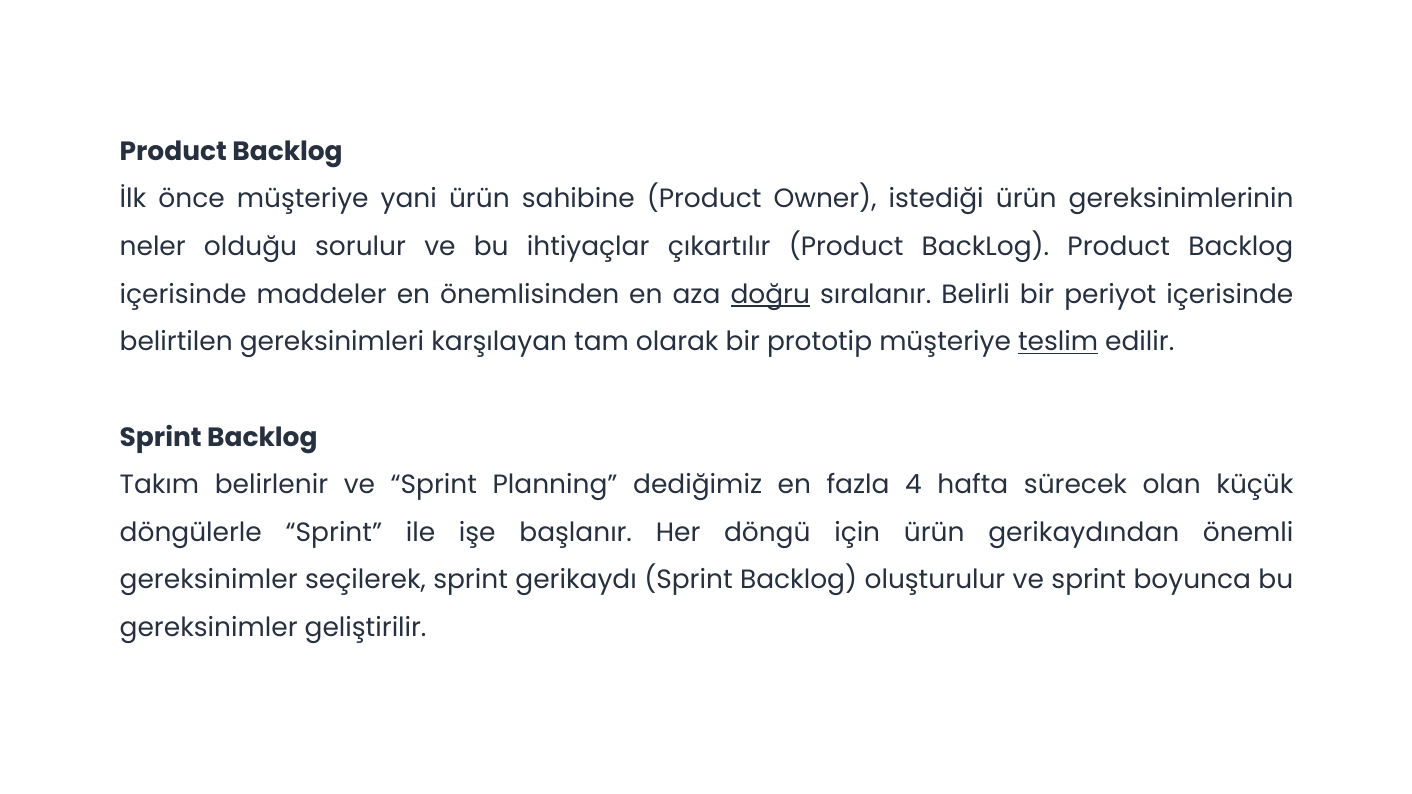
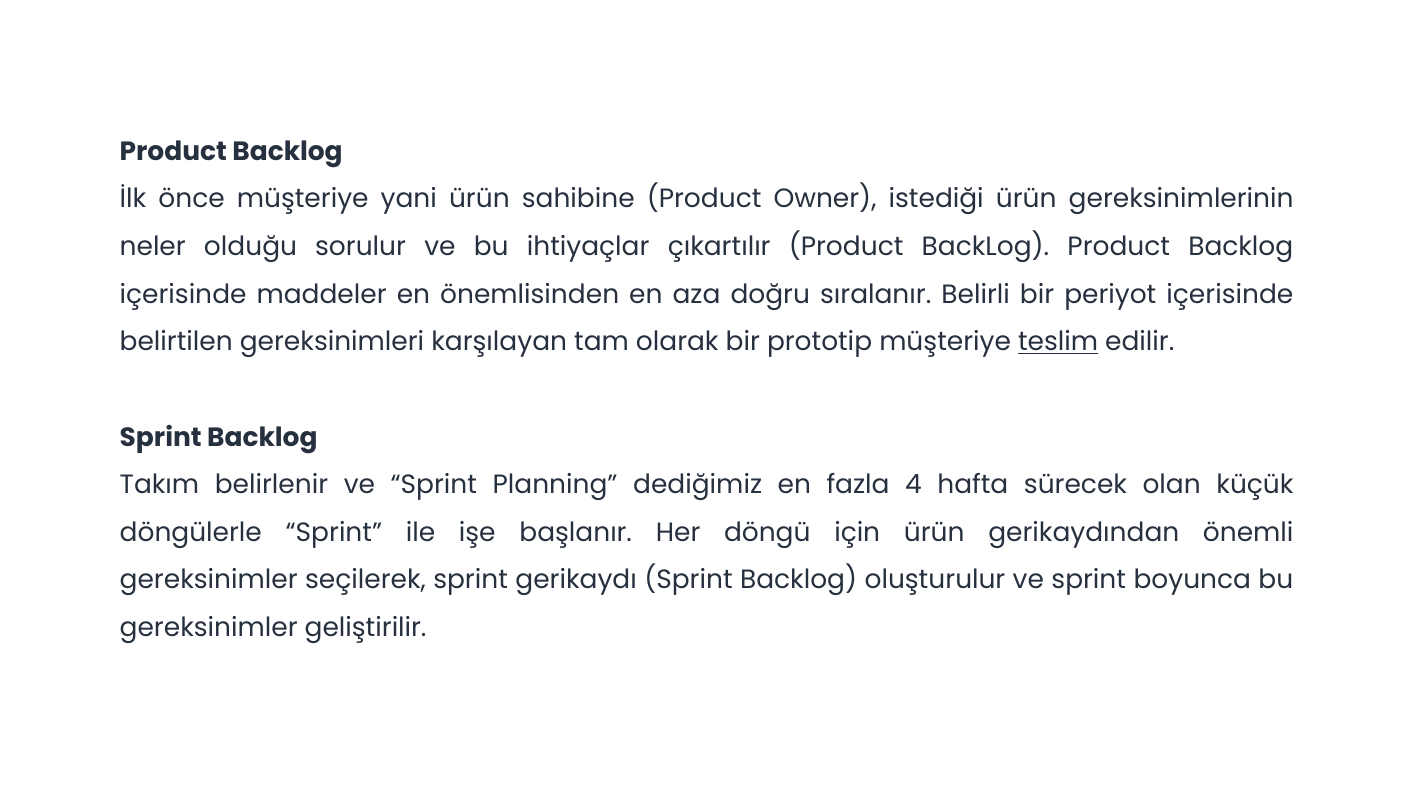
doğru underline: present -> none (770, 294)
